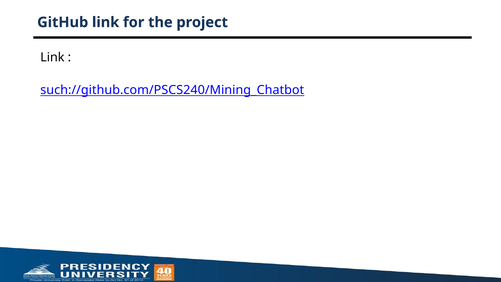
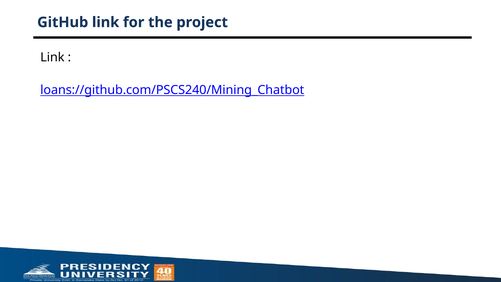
such://github.com/PSCS240/Mining_Chatbot: such://github.com/PSCS240/Mining_Chatbot -> loans://github.com/PSCS240/Mining_Chatbot (172, 90)
